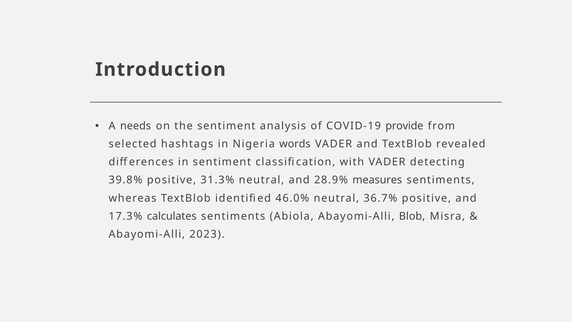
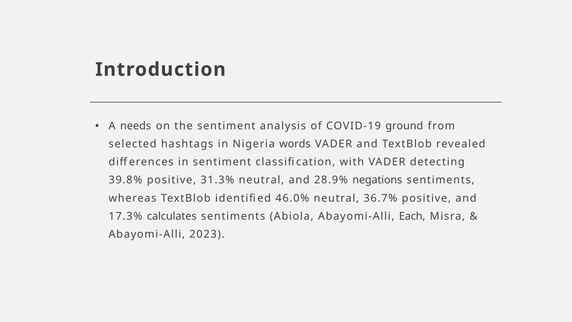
provide: provide -> ground (404, 126)
measures: measures -> negations (377, 180)
Blob: Blob -> Each (412, 216)
